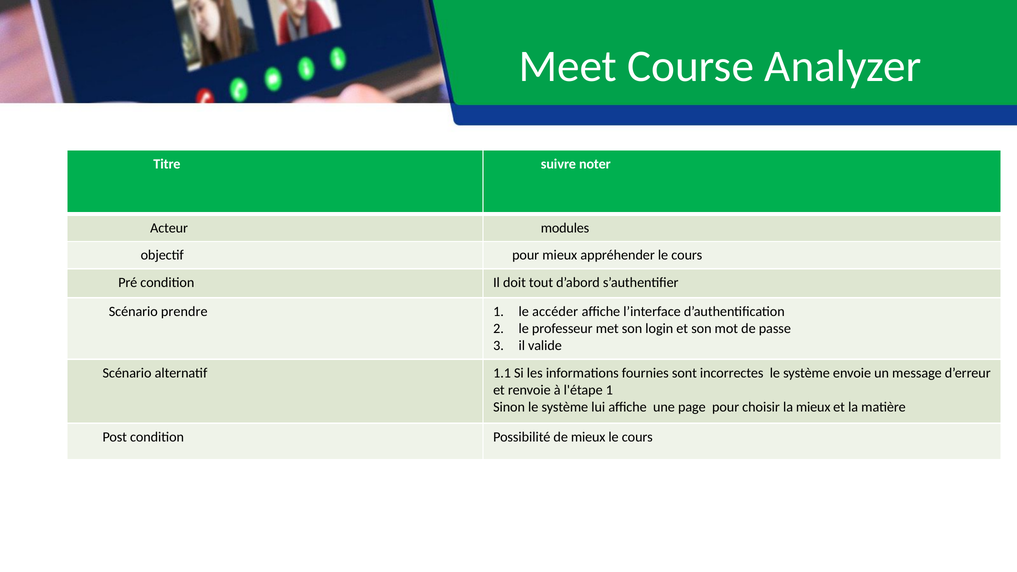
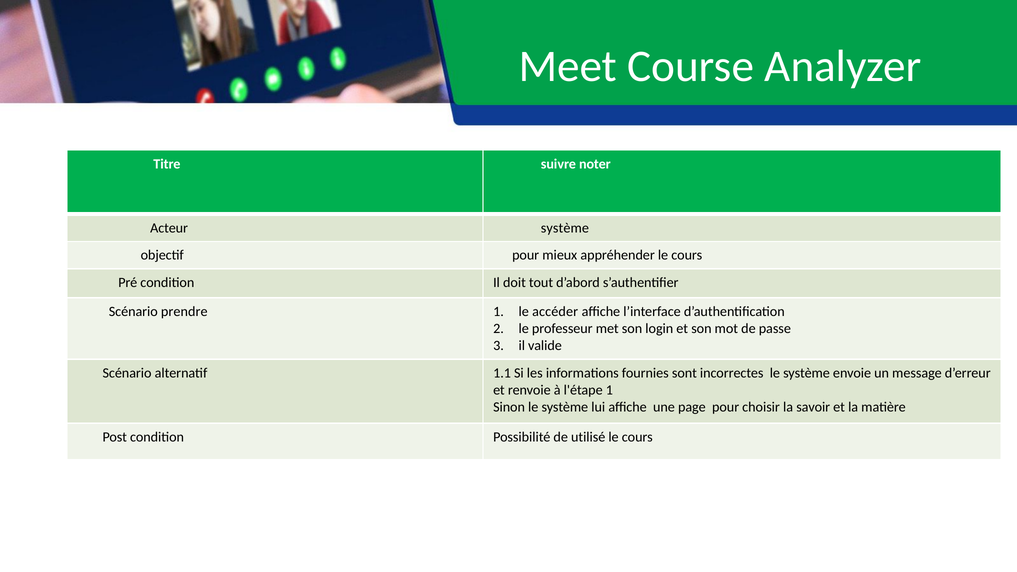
Acteur modules: modules -> système (565, 228)
la mieux: mieux -> savoir (813, 407)
de mieux: mieux -> utilisé (588, 437)
